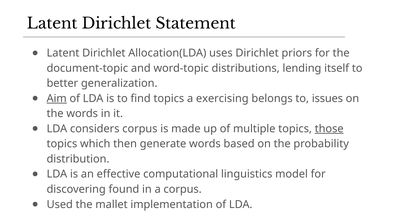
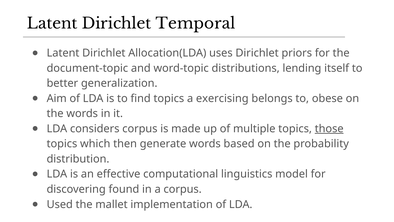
Statement: Statement -> Temporal (196, 23)
Aim underline: present -> none (57, 98)
issues: issues -> obese (327, 98)
